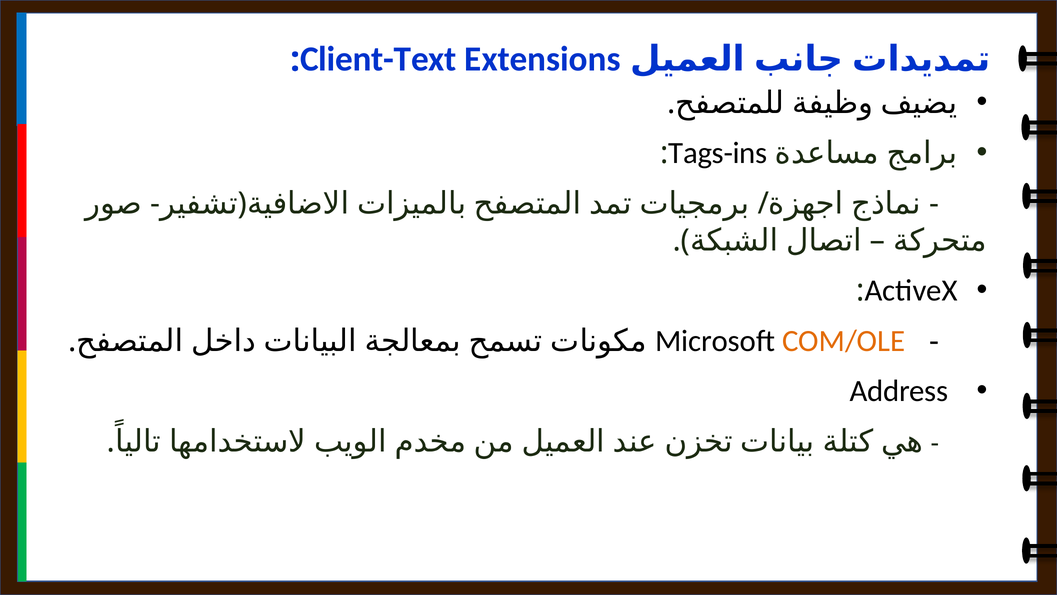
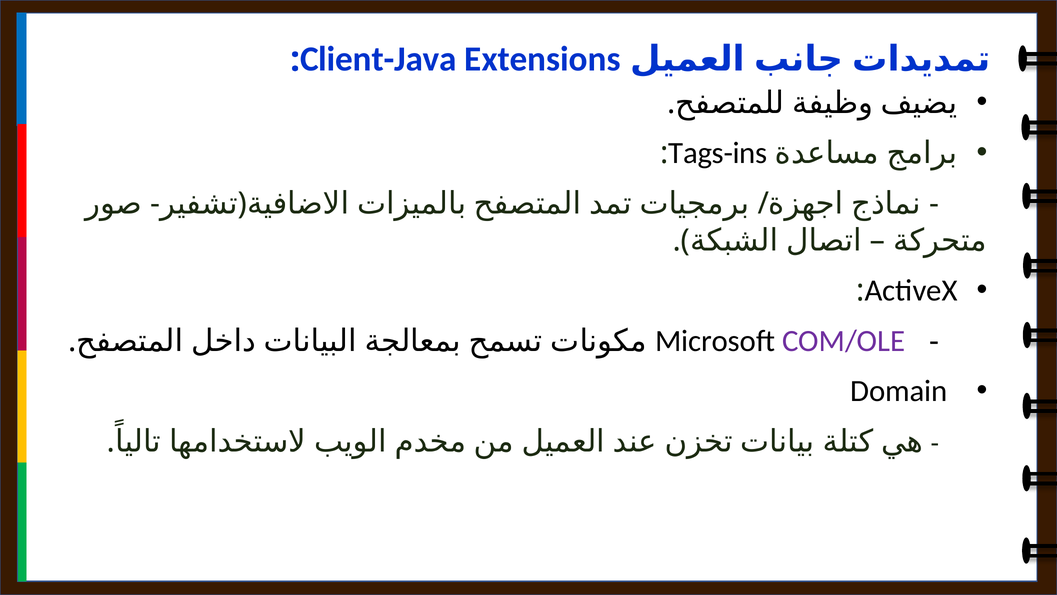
Client-Text: Client-Text -> Client-Java (378, 59)
COM/OLE colour: orange -> purple (844, 341)
Address: Address -> Domain (899, 391)
